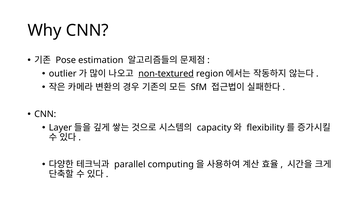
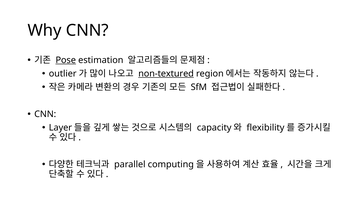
Pose underline: none -> present (66, 60)
